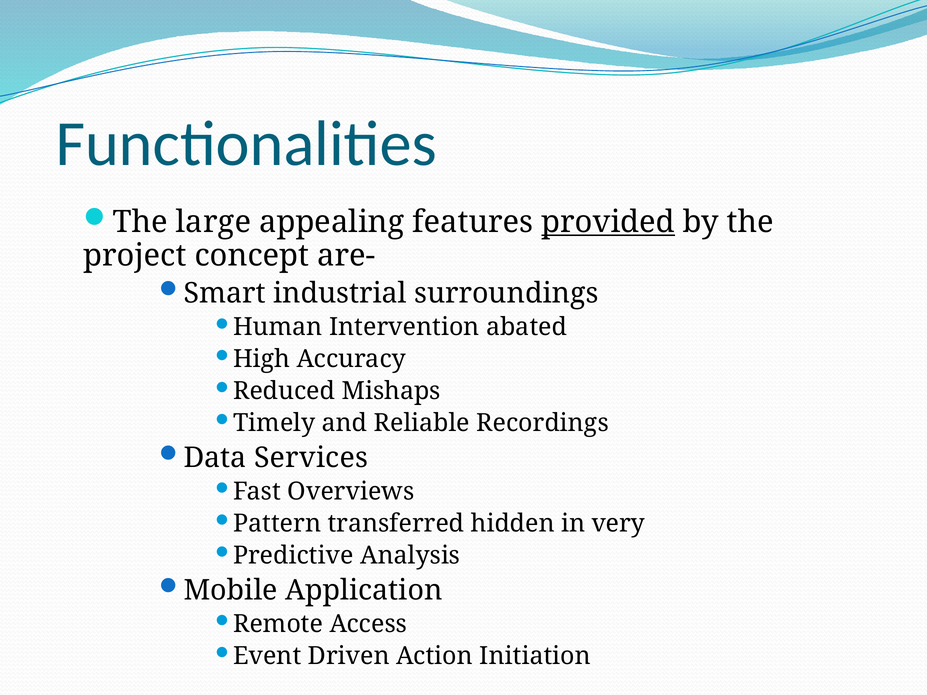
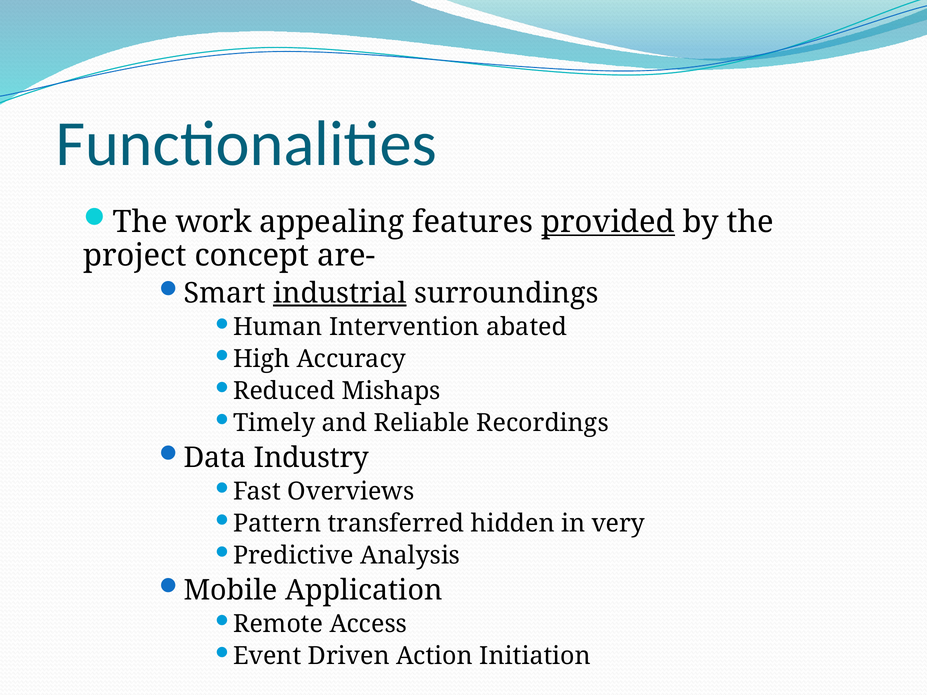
large: large -> work (214, 222)
industrial underline: none -> present (340, 293)
Services: Services -> Industry (311, 458)
